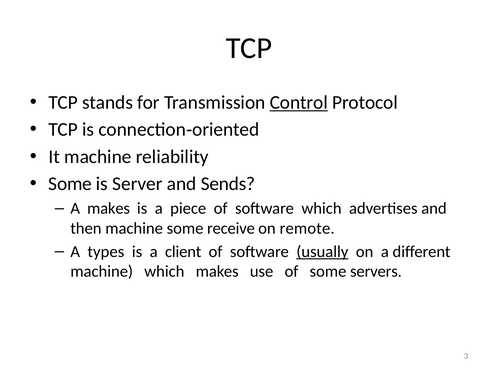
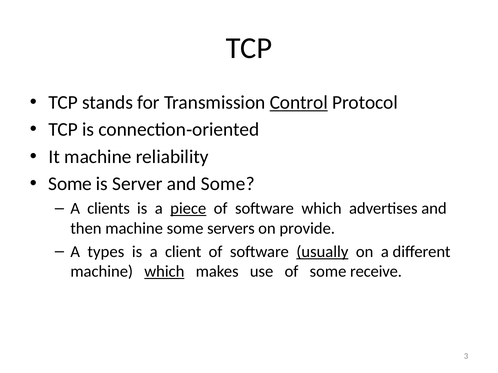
and Sends: Sends -> Some (228, 184)
A makes: makes -> clients (109, 209)
piece underline: none -> present (188, 209)
receive: receive -> servers (231, 229)
remote: remote -> provide (307, 229)
which underline: none -> present (164, 272)
servers: servers -> receive (376, 272)
